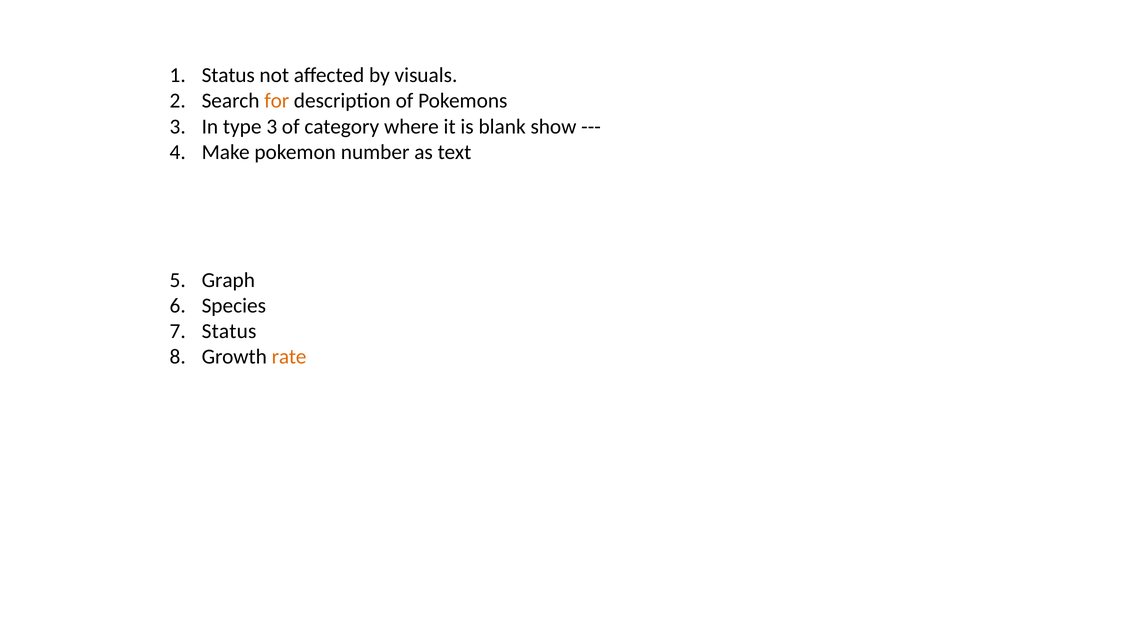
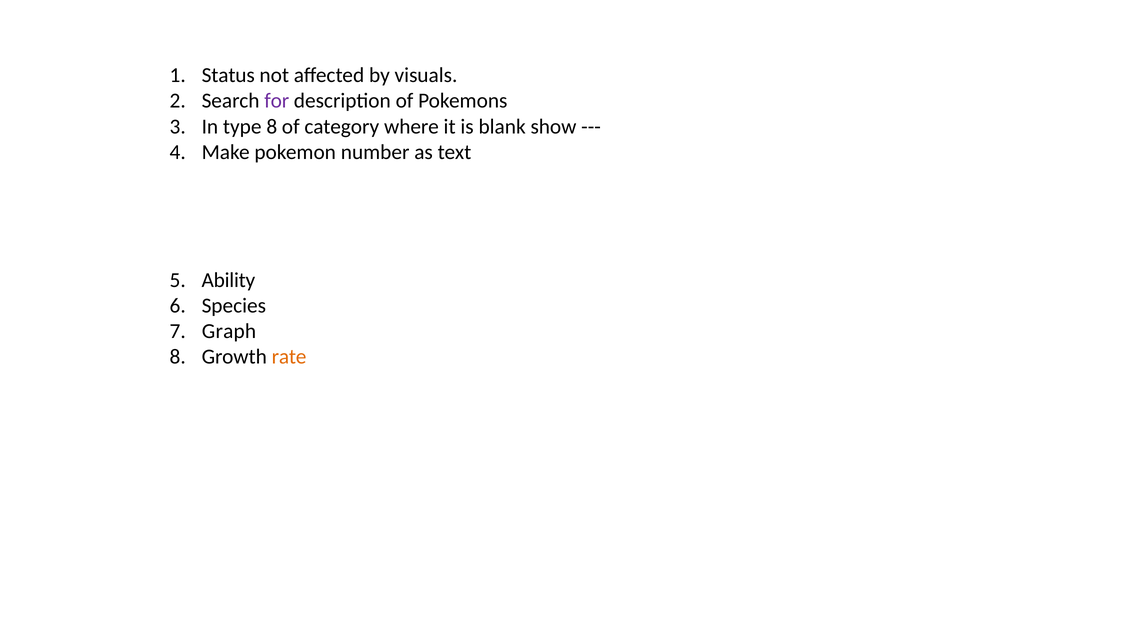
for colour: orange -> purple (277, 101)
type 3: 3 -> 8 (272, 127)
Graph: Graph -> Ability (228, 280)
Status: Status -> Graph (229, 331)
